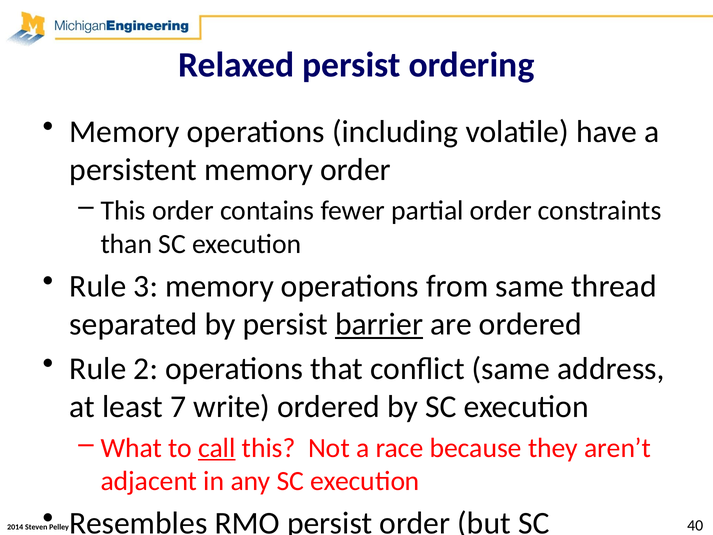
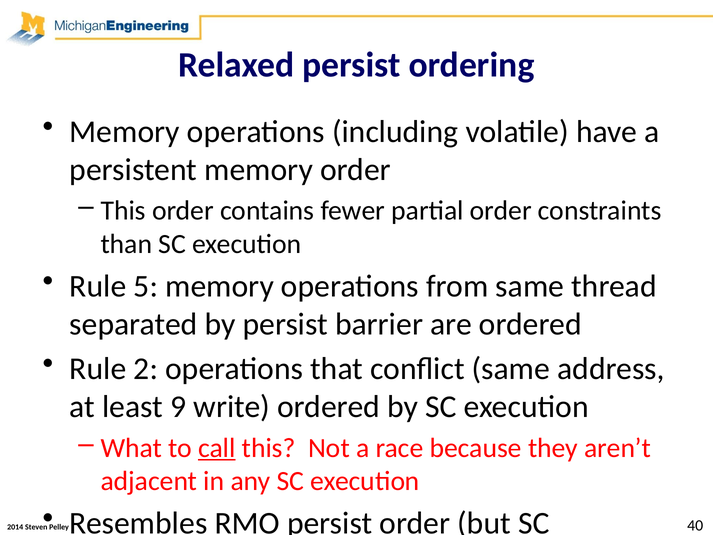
3: 3 -> 5 (146, 286)
barrier underline: present -> none (379, 324)
7: 7 -> 9 (178, 407)
